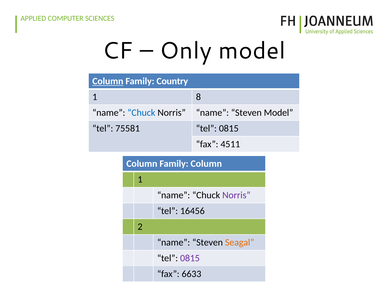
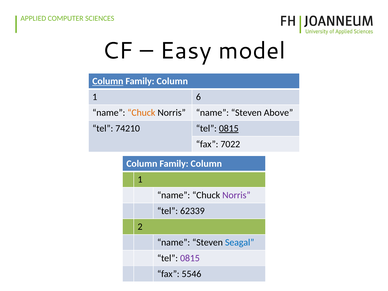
Only: Only -> Easy (186, 51)
Country: Country -> Column (172, 81)
8: 8 -> 6 (198, 97)
Chuck colour: blue -> orange (141, 113)
Steven Model: Model -> Above (278, 113)
75581: 75581 -> 74210 (128, 128)
0815 underline: none -> present (229, 128)
4511: 4511 -> 7022 (230, 144)
16456: 16456 -> 62339 (192, 211)
Seagal colour: orange -> blue (240, 242)
6633: 6633 -> 5546 (191, 274)
